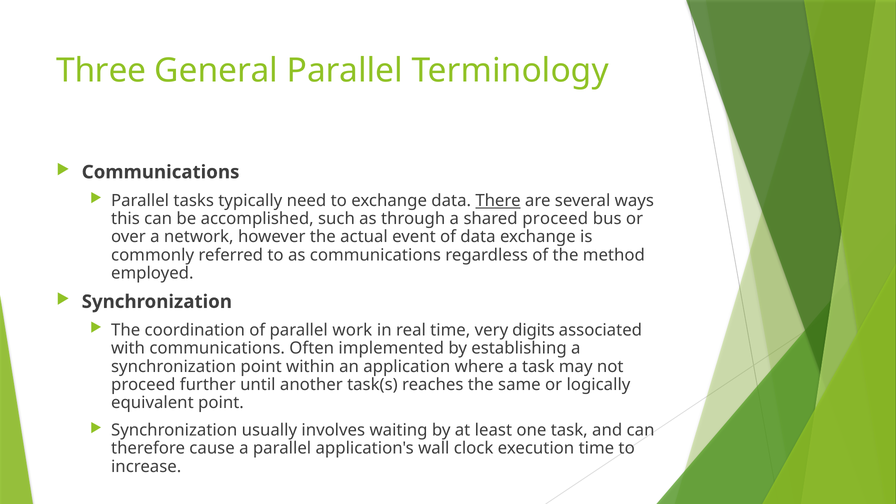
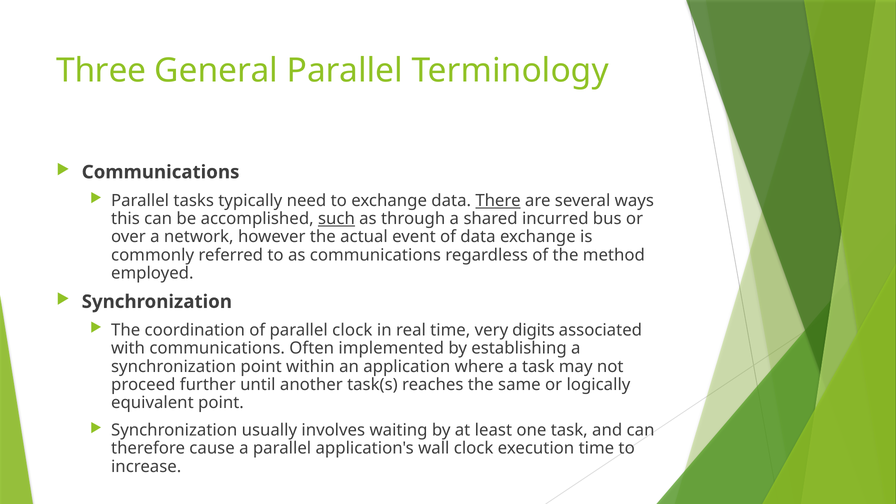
such underline: none -> present (336, 219)
shared proceed: proceed -> incurred (555, 219)
parallel work: work -> clock (352, 330)
